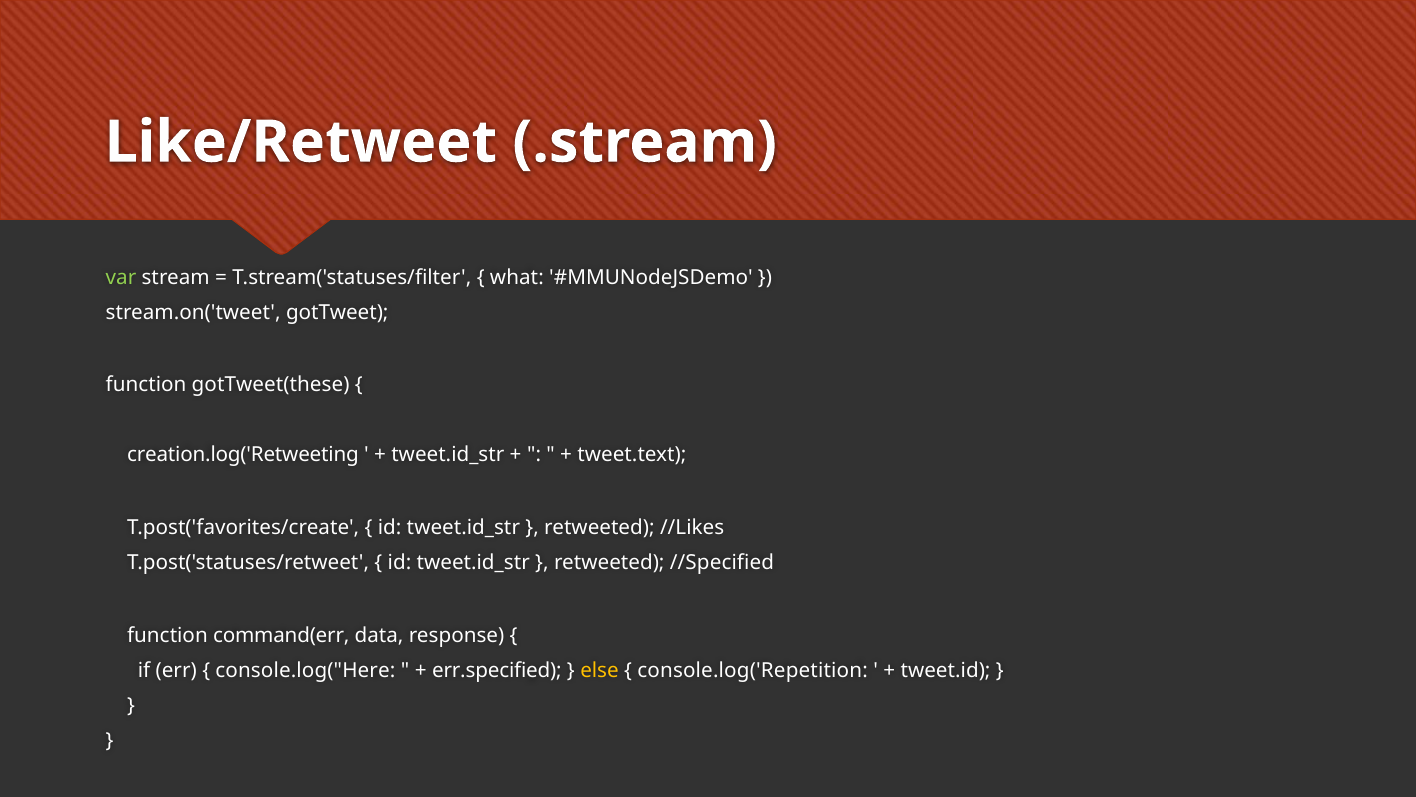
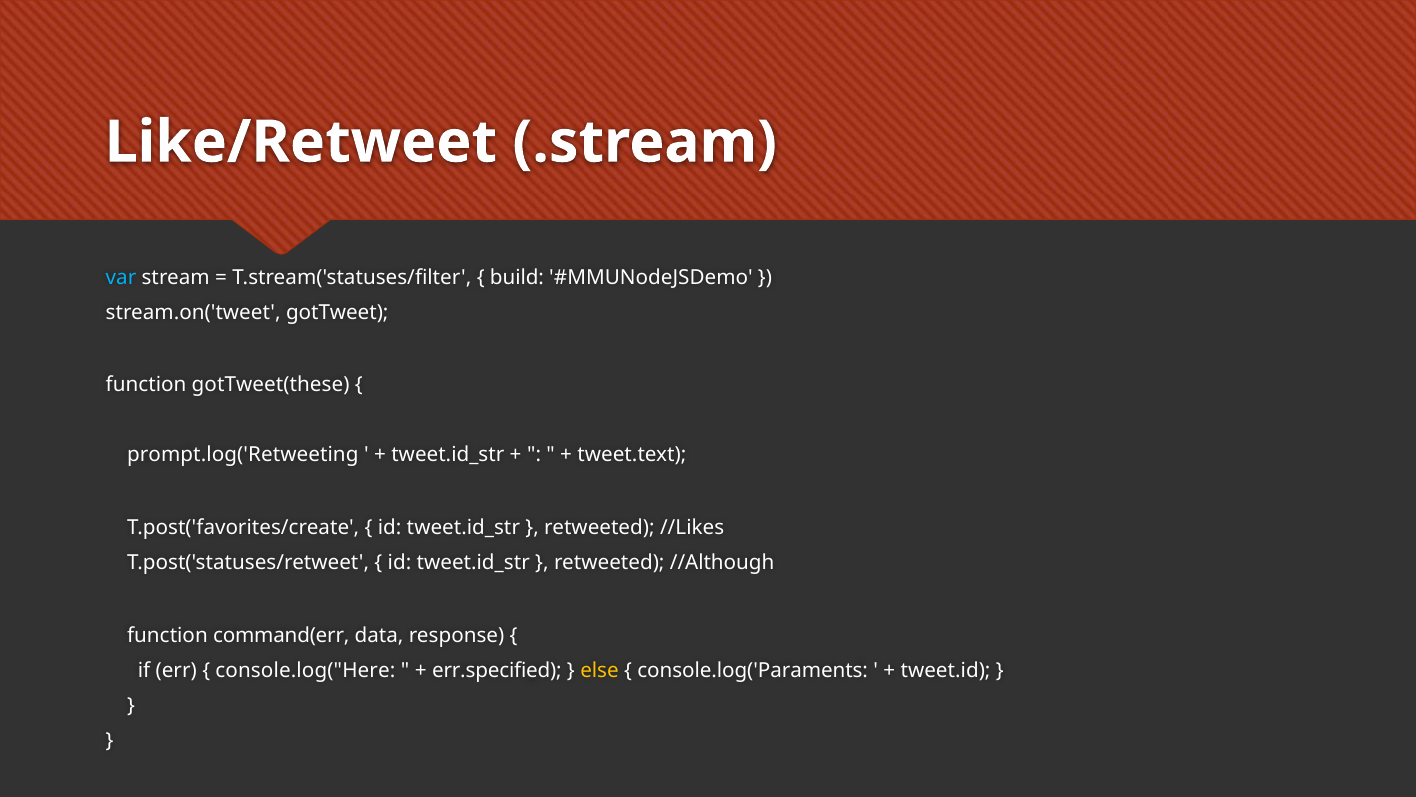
var colour: light green -> light blue (121, 277)
what: what -> build (517, 277)
creation.log('Retweeting: creation.log('Retweeting -> prompt.log('Retweeting (243, 455)
//Specified: //Specified -> //Although (722, 562)
console.log('Repetition: console.log('Repetition -> console.log('Paraments (753, 670)
